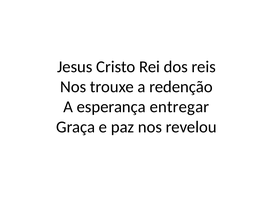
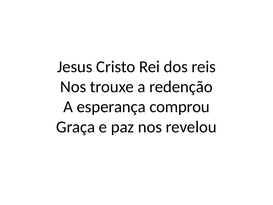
entregar: entregar -> comprou (180, 107)
